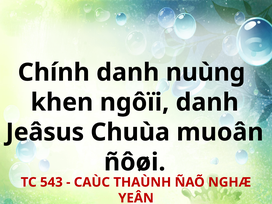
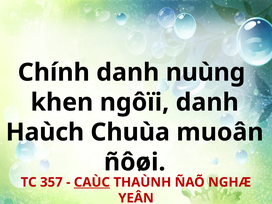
Jeâsus: Jeâsus -> Haùch (45, 132)
543: 543 -> 357 (51, 182)
CAÙC underline: none -> present (92, 182)
